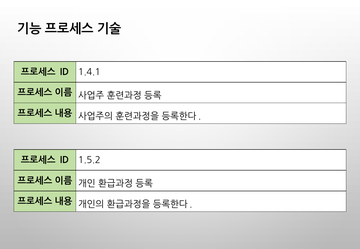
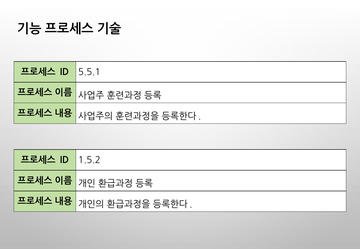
1.4.1: 1.4.1 -> 5.5.1 (89, 72)
